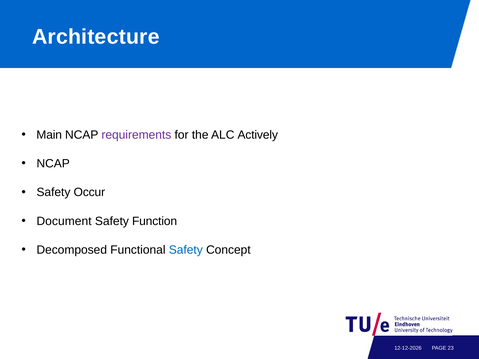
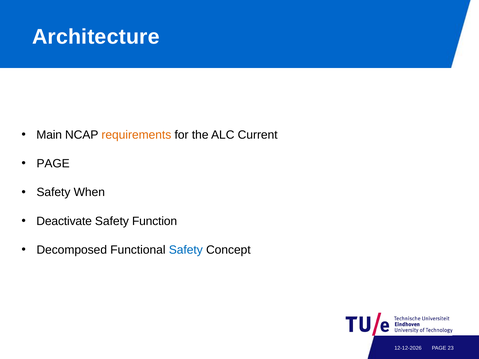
requirements colour: purple -> orange (136, 135)
Actively: Actively -> Current (258, 135)
NCAP: NCAP -> PAGE (53, 164)
Occur: Occur -> When (89, 192)
Document: Document -> Deactivate (64, 221)
